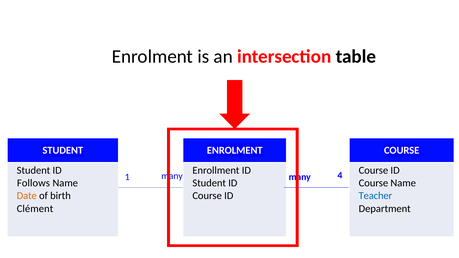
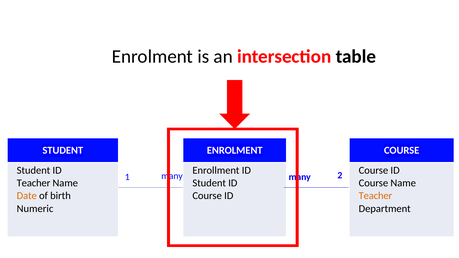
4: 4 -> 2 (340, 175)
Follows: Follows -> Teacher (34, 183)
Teacher colour: blue -> orange (375, 196)
Clément: Clément -> Numeric (35, 209)
